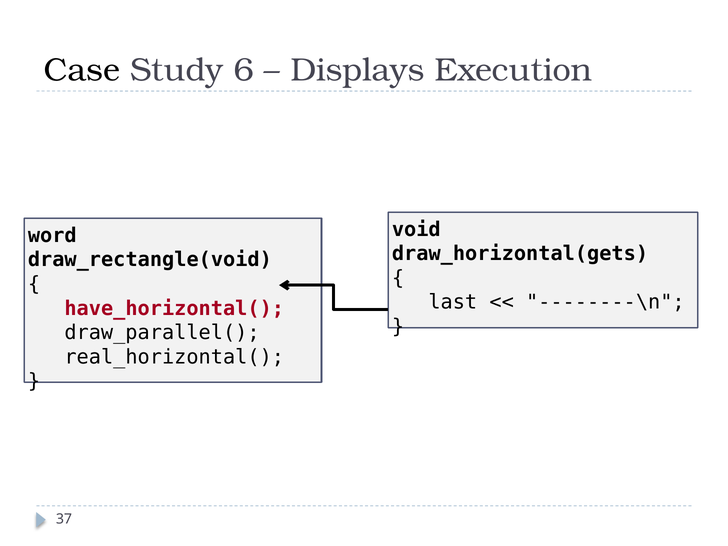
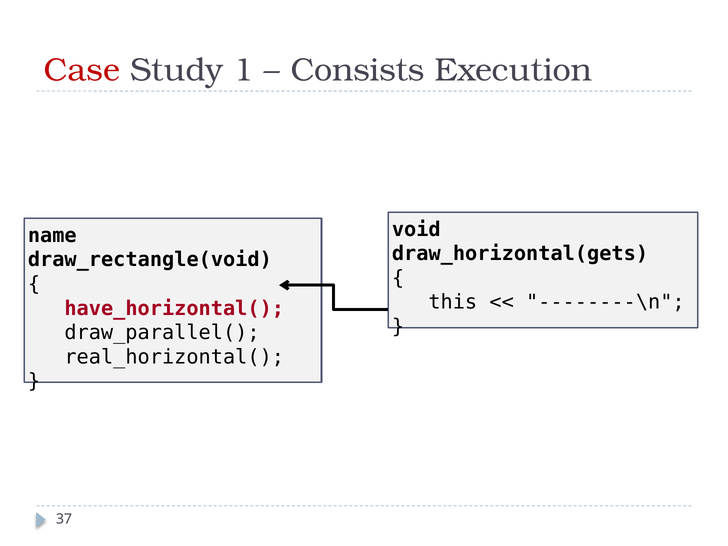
Case colour: black -> red (82, 70)
6: 6 -> 1 (244, 70)
Displays: Displays -> Consists (358, 70)
word: word -> name (52, 236)
last: last -> this (453, 302)
